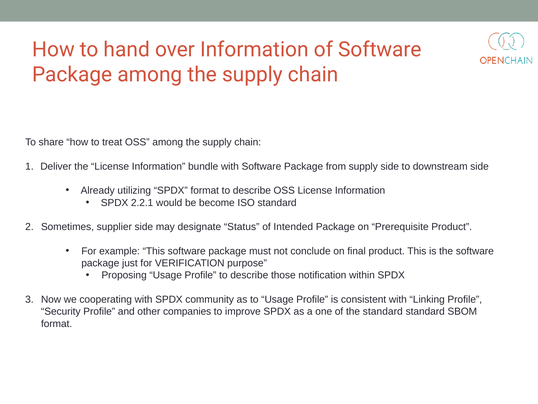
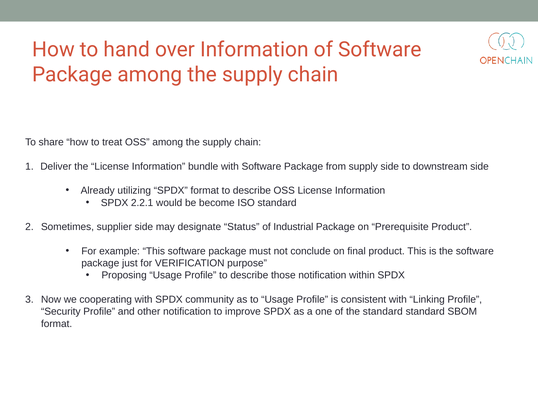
Intended: Intended -> Industrial (293, 227)
other companies: companies -> notification (187, 311)
